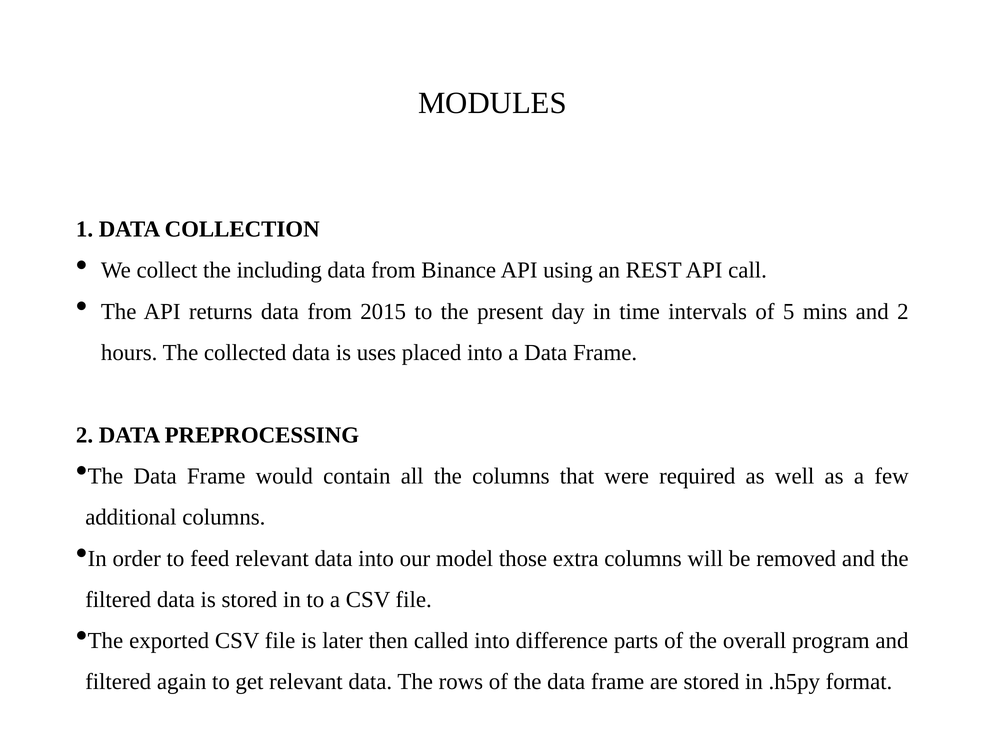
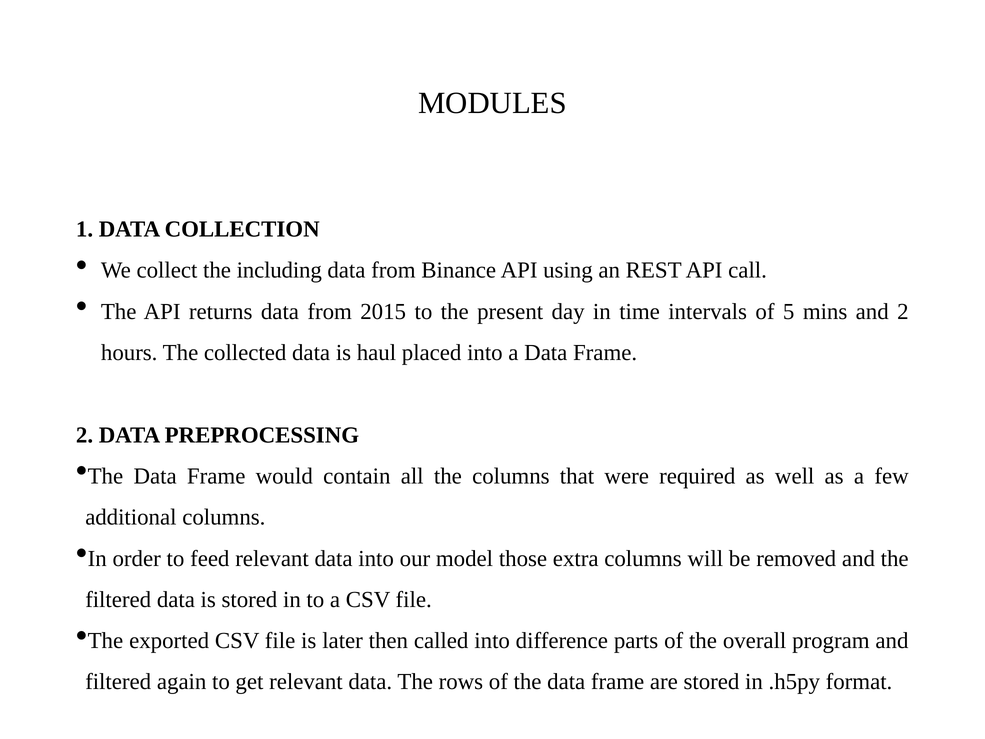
uses: uses -> haul (376, 353)
